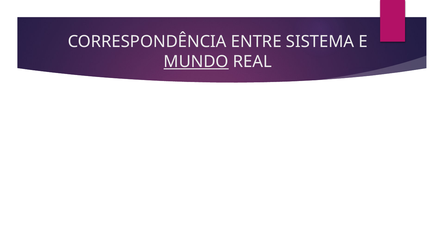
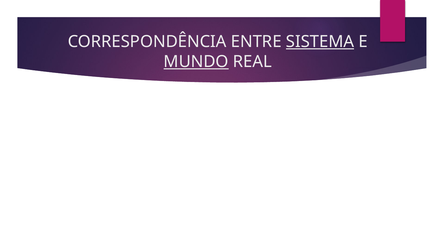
SISTEMA underline: none -> present (320, 42)
